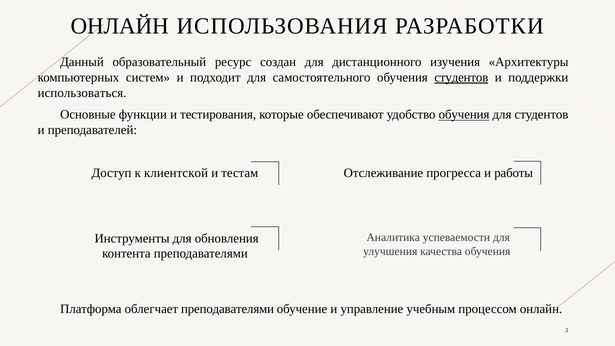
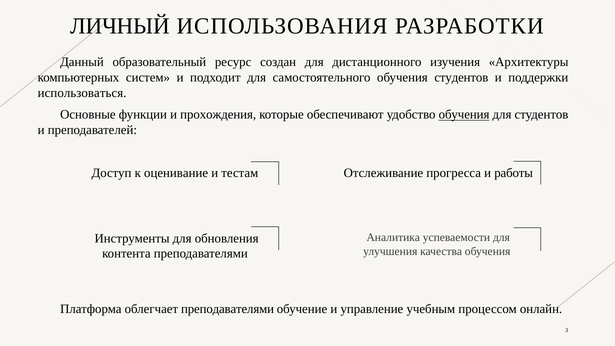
ОНЛАЙН: ОНЛАЙН -> ЛИЧНЫЙ (120, 26)
студентов underline: present -> none (461, 78)
тестирования: тестирования -> прохождения (218, 115)
клиентской: клиентской -> оценивание (176, 173)
